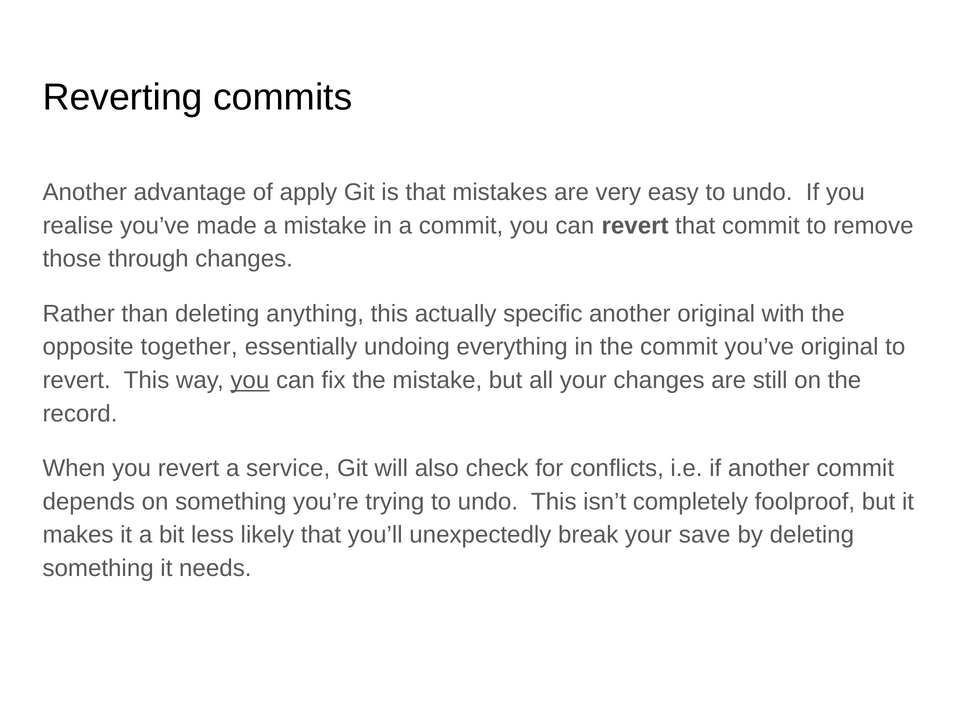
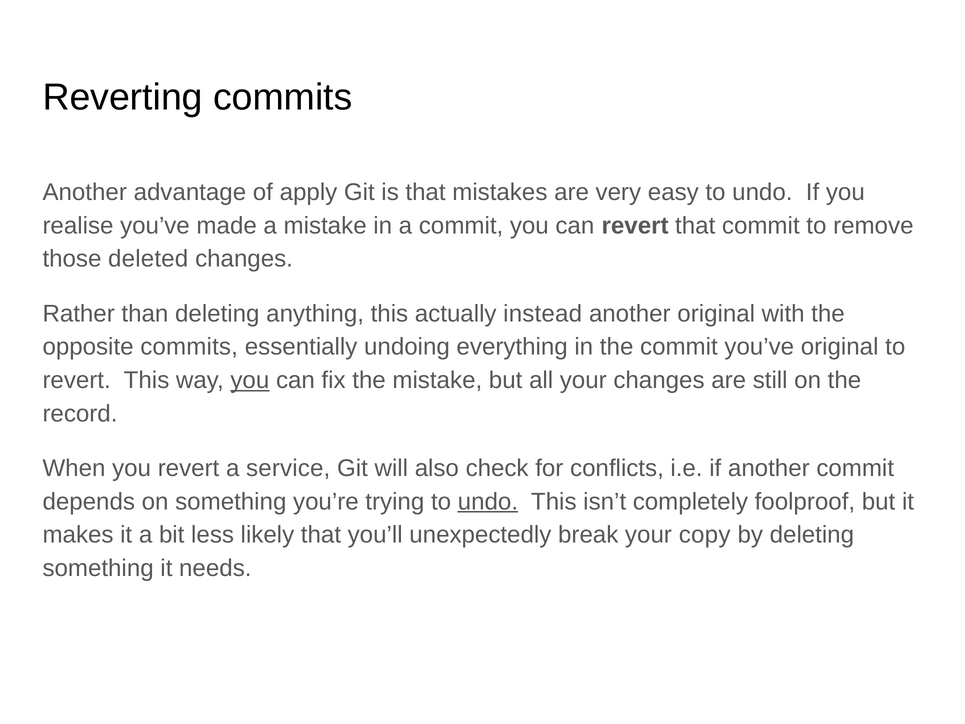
through: through -> deleted (148, 259)
specific: specific -> instead (543, 314)
opposite together: together -> commits (189, 347)
undo underline: none -> present (488, 501)
save: save -> copy (705, 535)
